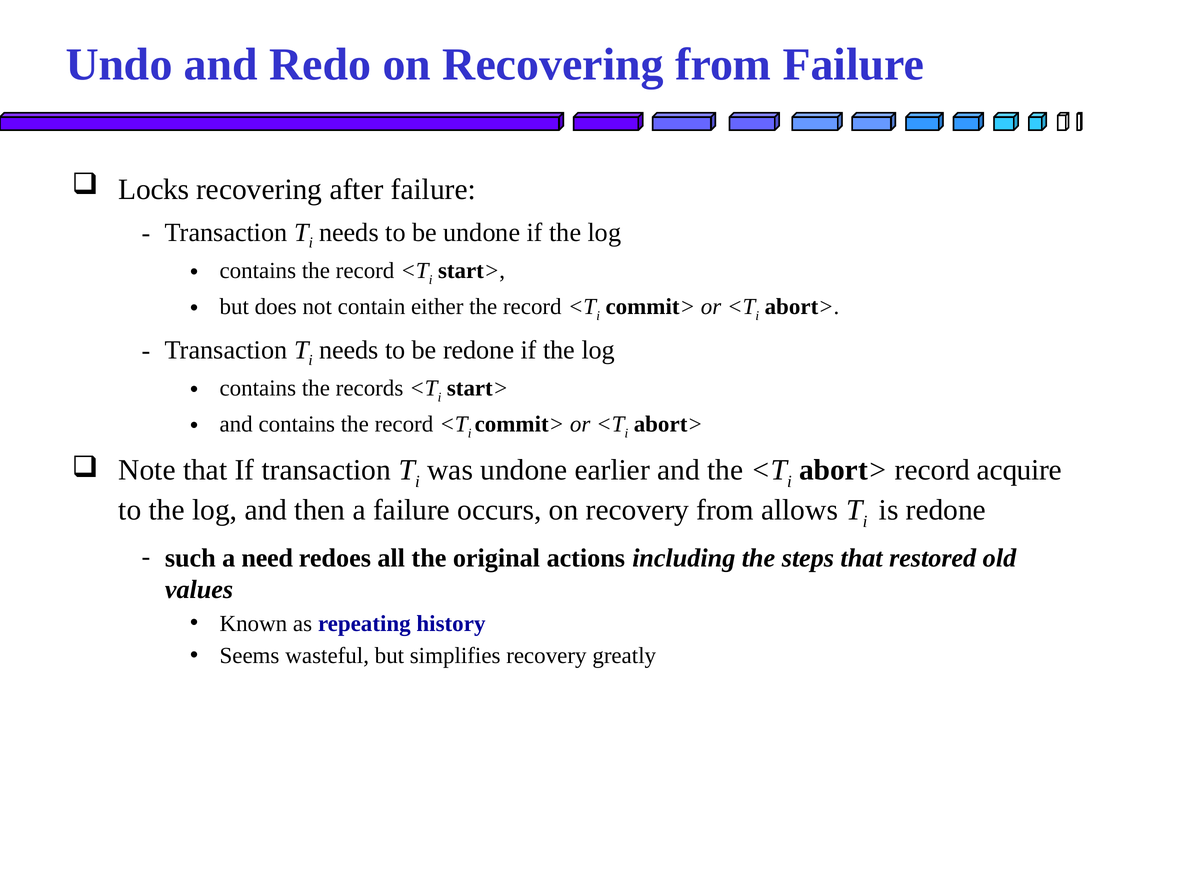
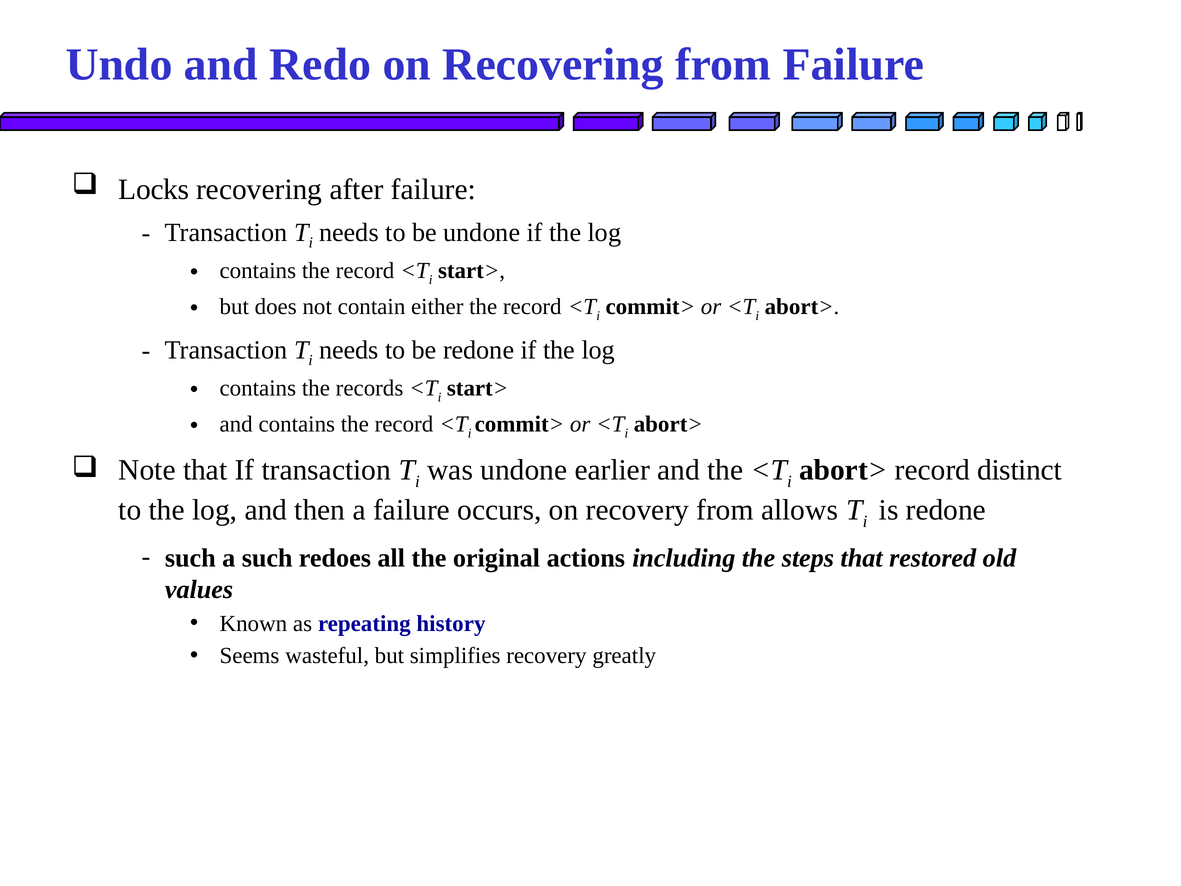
acquire: acquire -> distinct (1019, 470)
a need: need -> such (267, 558)
